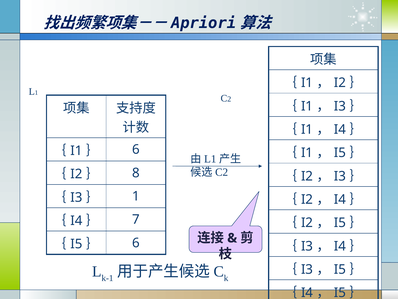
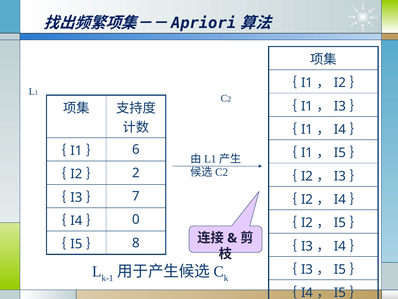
8: 8 -> 2 (136, 173)
1: 1 -> 7 (136, 196)
7: 7 -> 0 (136, 219)
6: 6 -> 8 (136, 242)
